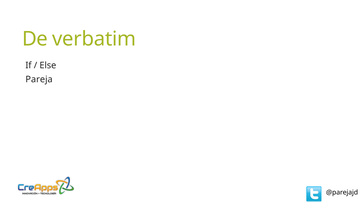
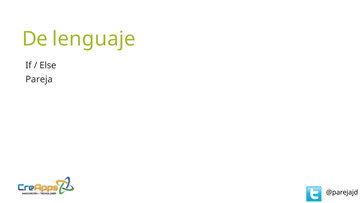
verbatim: verbatim -> lenguaje (94, 39)
